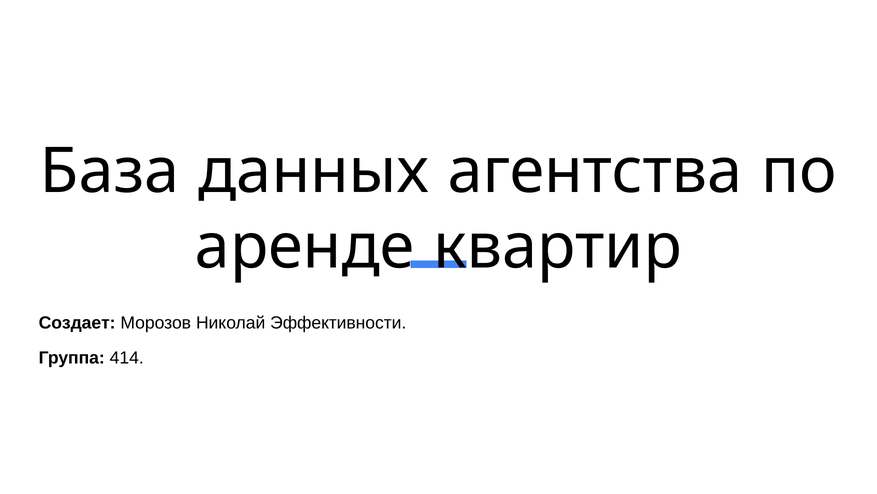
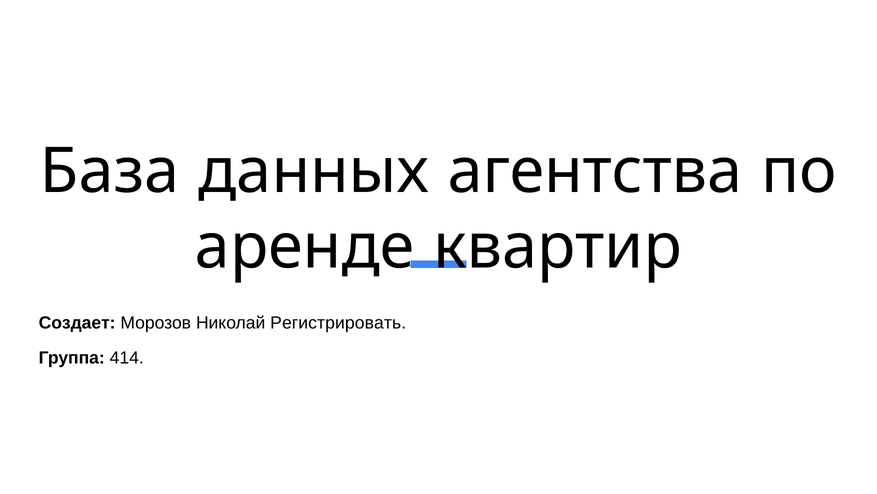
Эффективности: Эффективности -> Регистрировать (338, 323)
